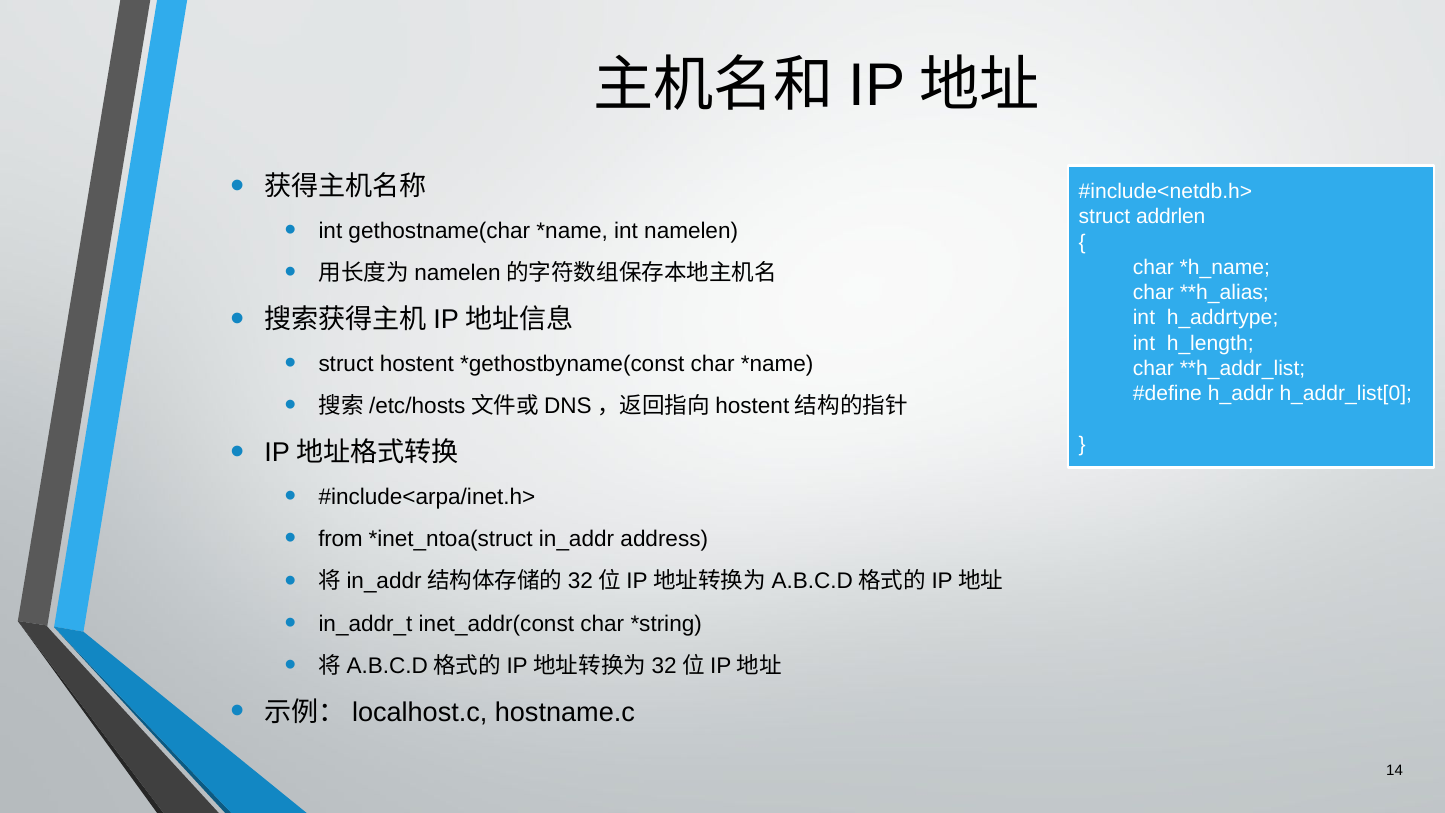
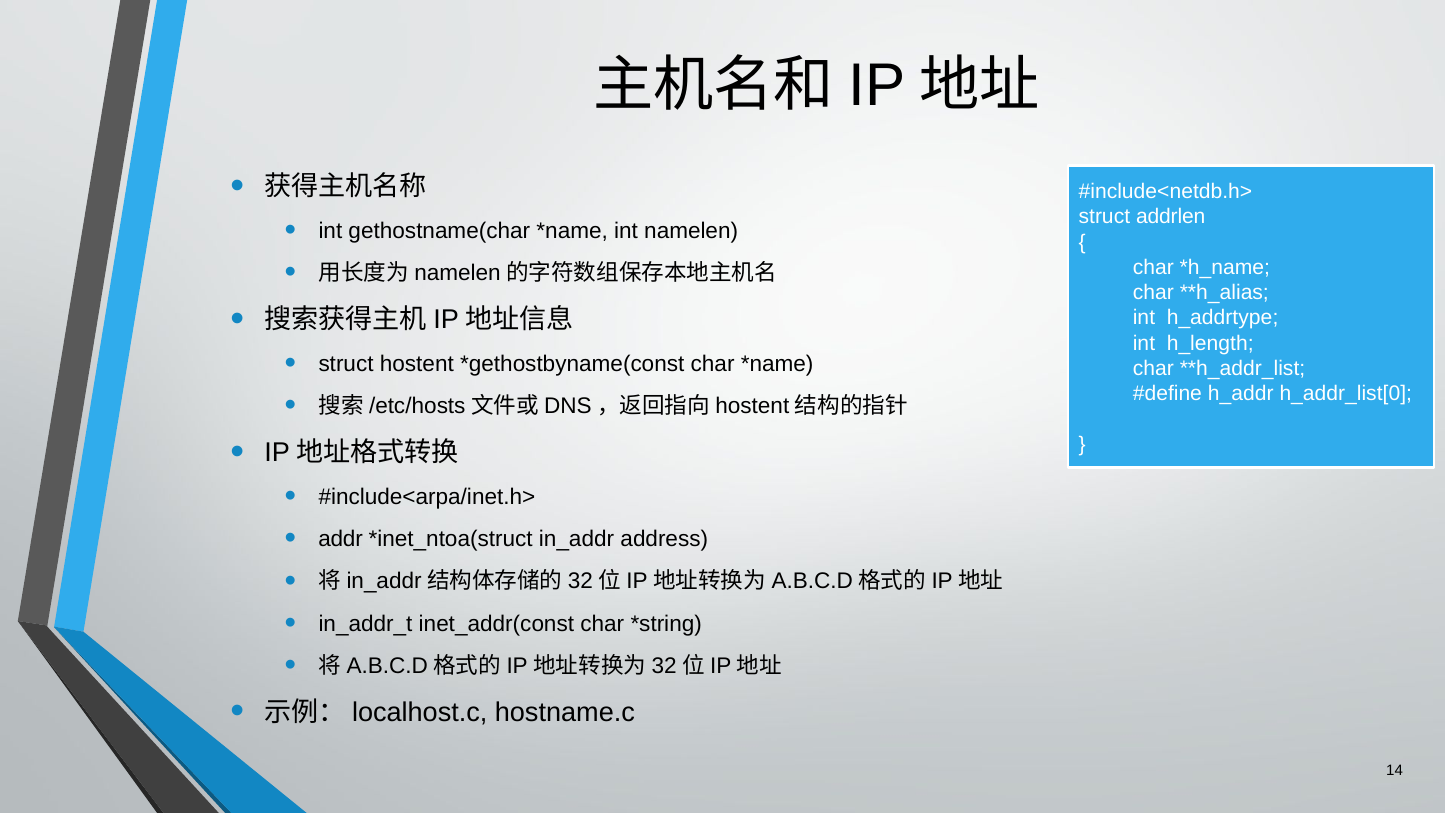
from: from -> addr (341, 539)
